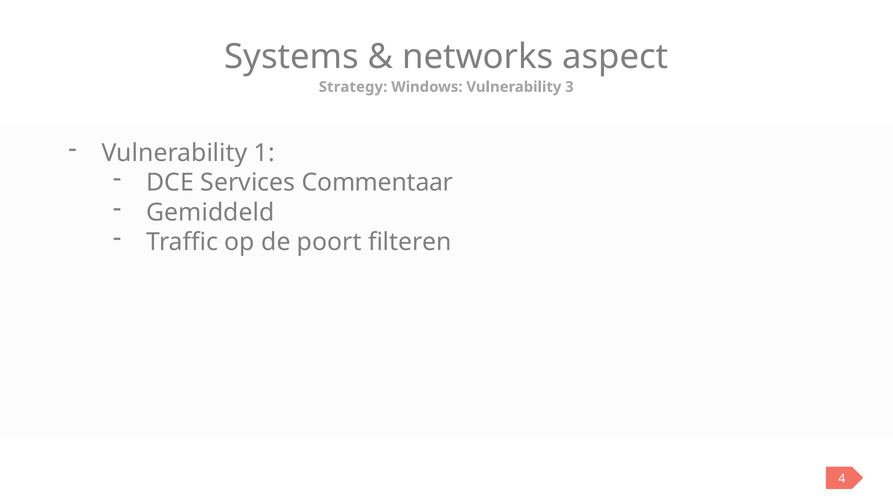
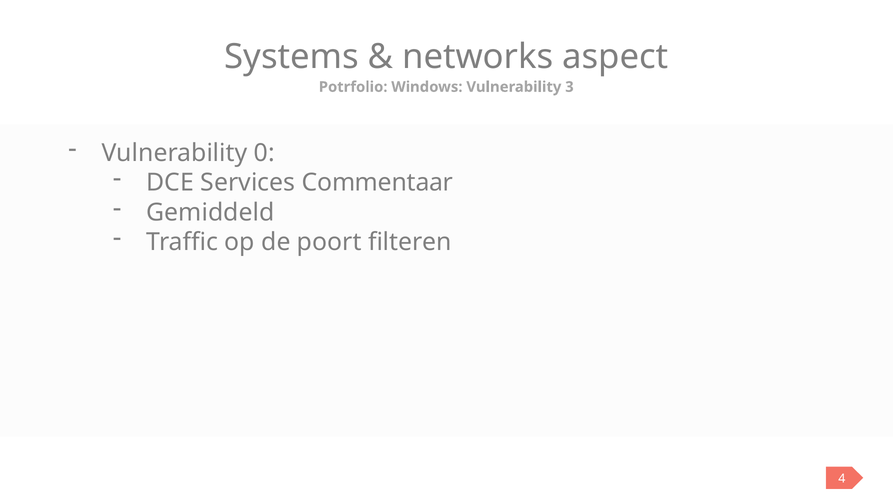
Strategy: Strategy -> Potrfolio (353, 87)
1: 1 -> 0 (264, 153)
